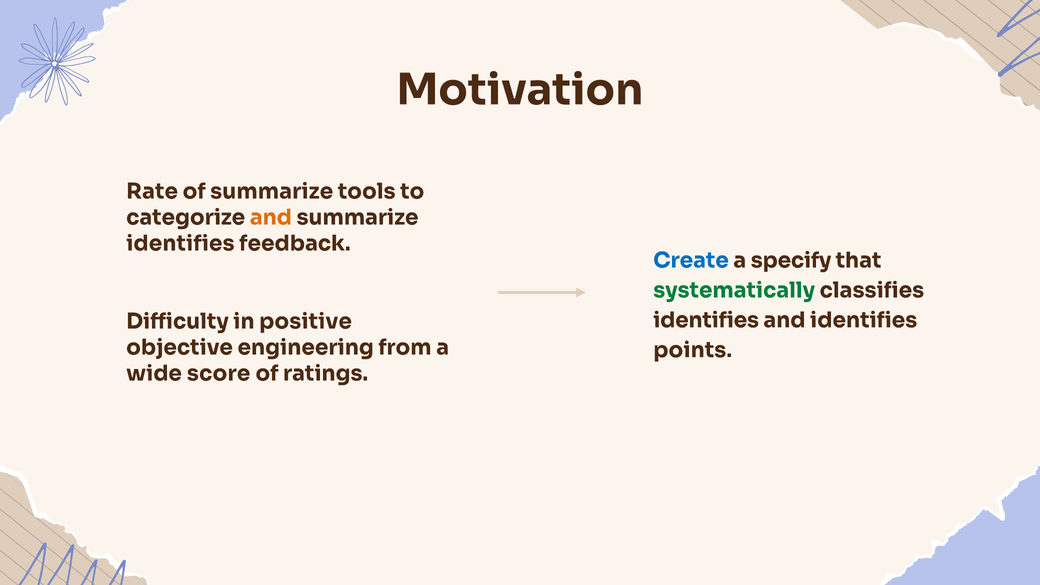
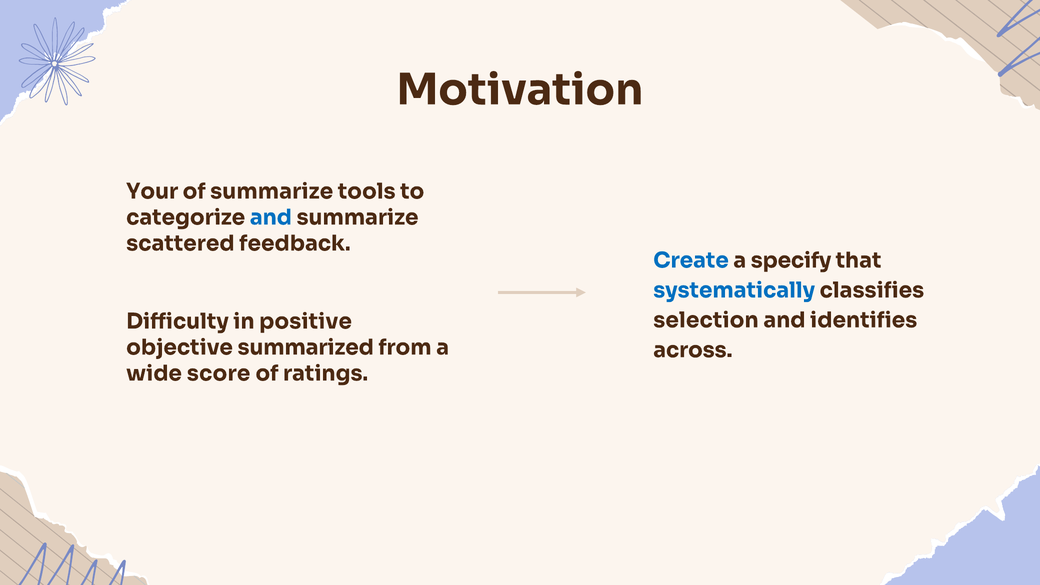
Rate: Rate -> Your (152, 191)
and colour: orange -> blue (271, 217)
identifies: identifies -> scattered (180, 243)
systematically colour: green -> blue (734, 290)
identifies: identifies -> selection (706, 320)
engineering: engineering -> summarized (306, 347)
points: points -> across (693, 350)
